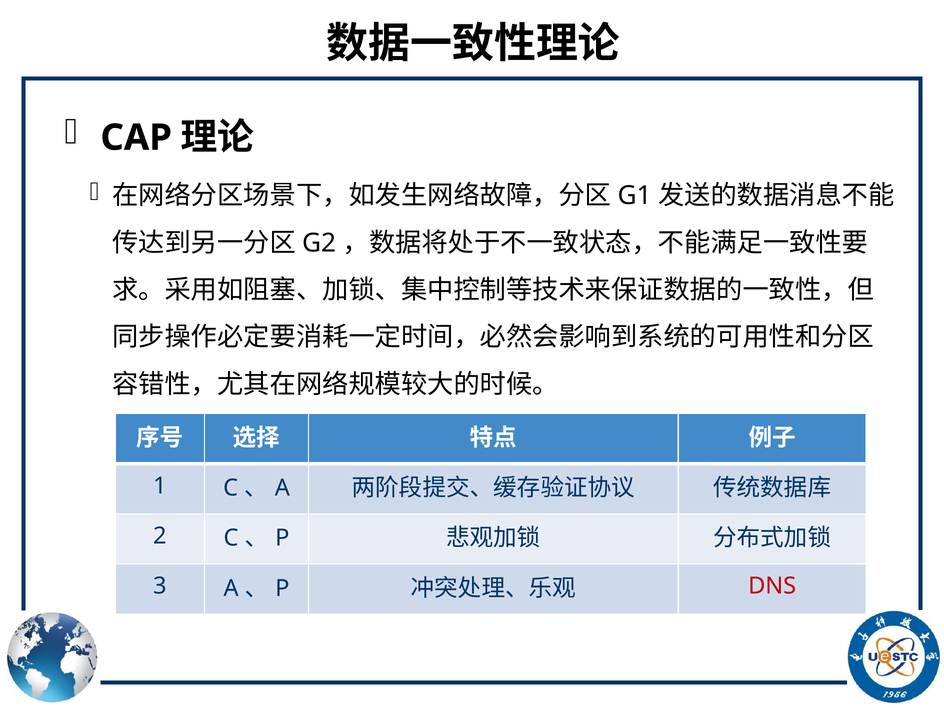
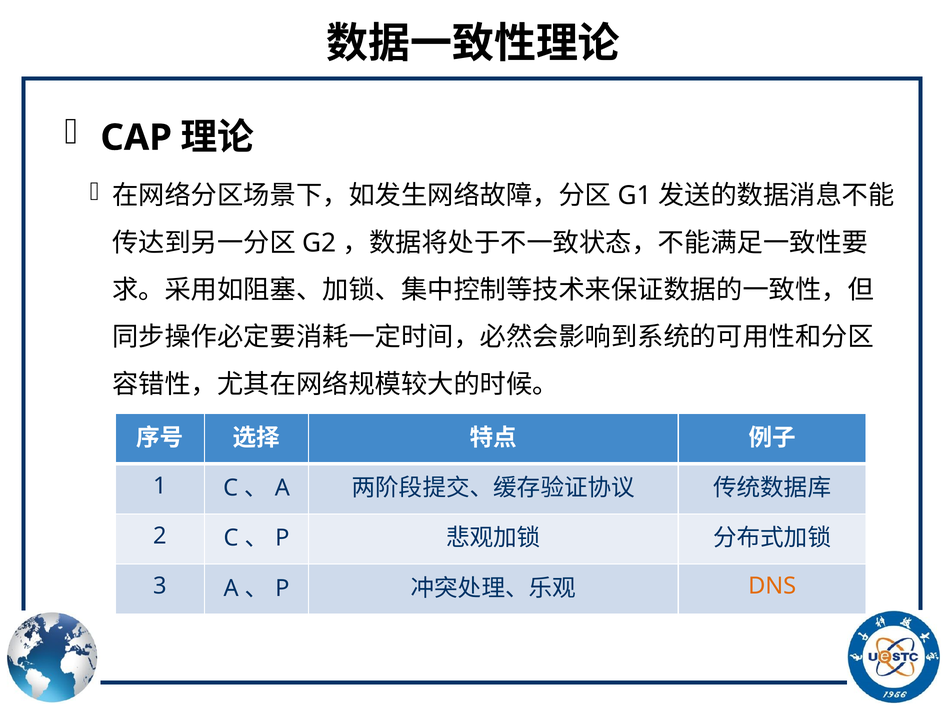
DNS colour: red -> orange (772, 586)
